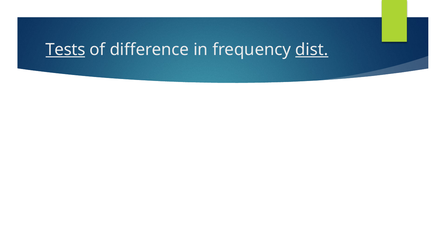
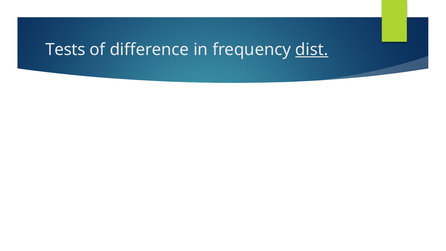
Tests underline: present -> none (65, 50)
